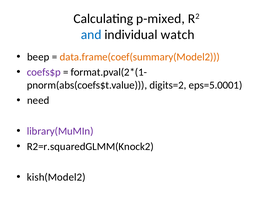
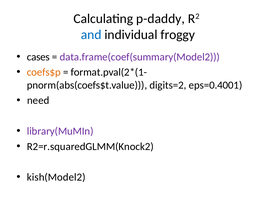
p-mixed: p-mixed -> p-daddy (161, 19)
watch: watch -> froggy (178, 35)
beep: beep -> cases (38, 57)
data.frame(coef(summary(Model2 colour: orange -> purple (140, 57)
coefs$p colour: purple -> orange (44, 72)
eps=5.0001: eps=5.0001 -> eps=0.4001 (215, 85)
